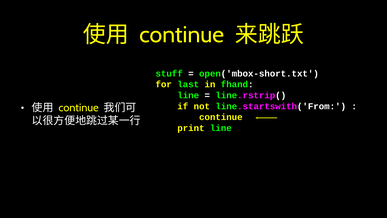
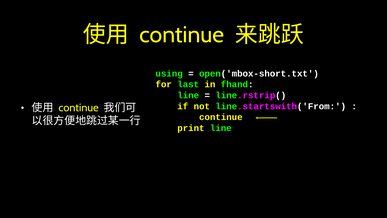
stuff: stuff -> using (169, 73)
